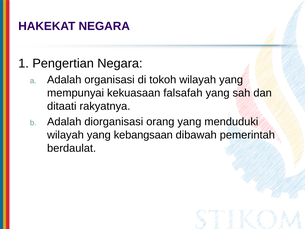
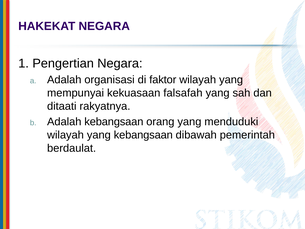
tokoh: tokoh -> faktor (163, 80)
Adalah diorganisasi: diorganisasi -> kebangsaan (114, 122)
